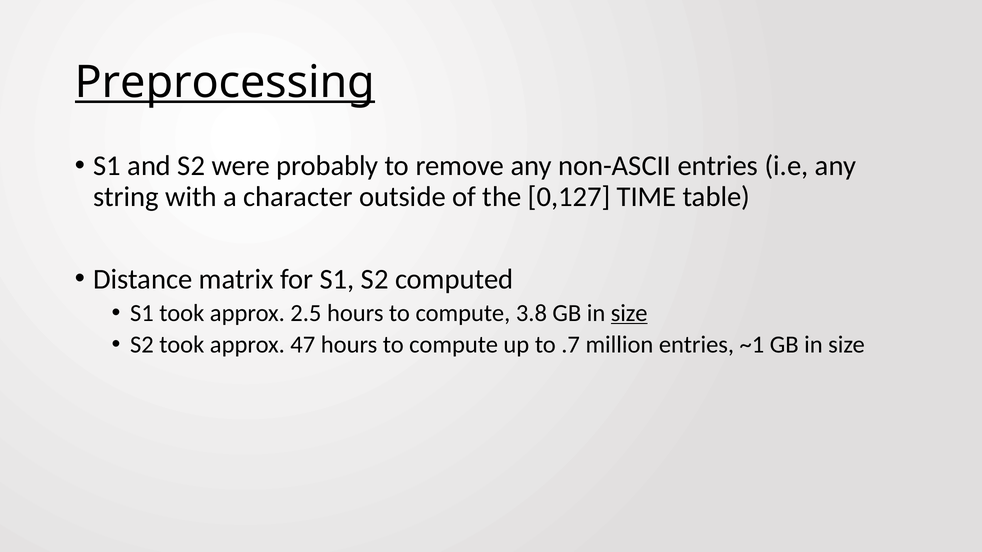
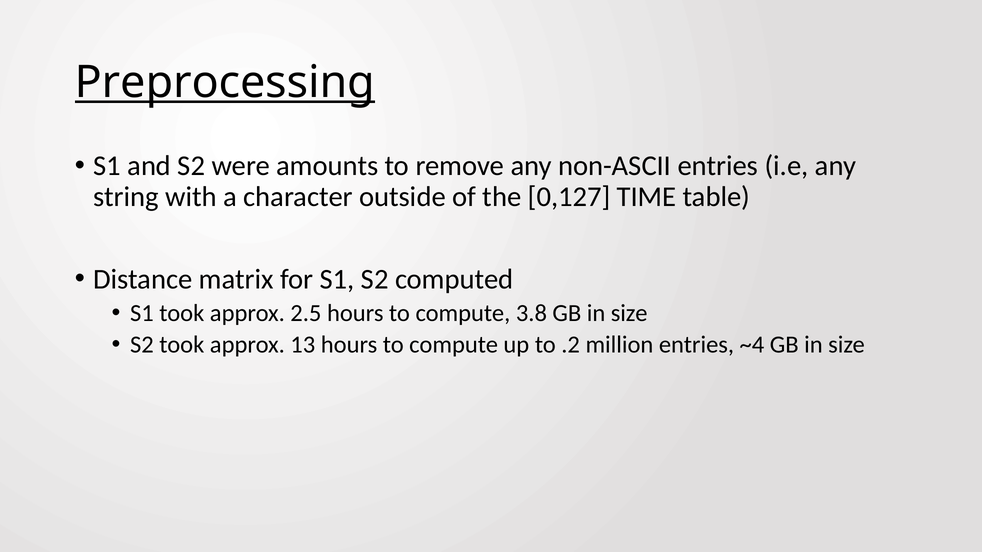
probably: probably -> amounts (327, 166)
size underline: present -> none (629, 313)
47: 47 -> 13 (303, 345)
.7: .7 -> .2 (571, 345)
~1: ~1 -> ~4 (752, 345)
